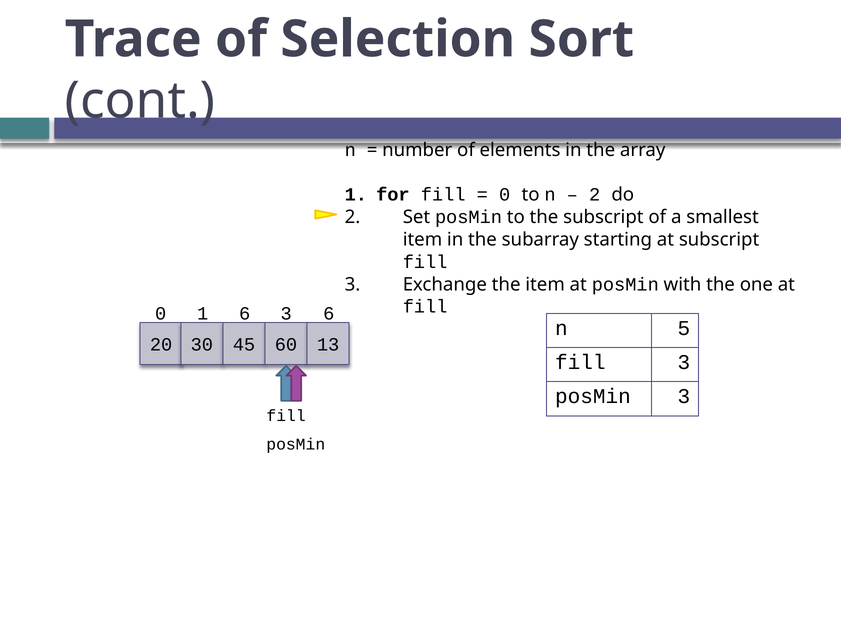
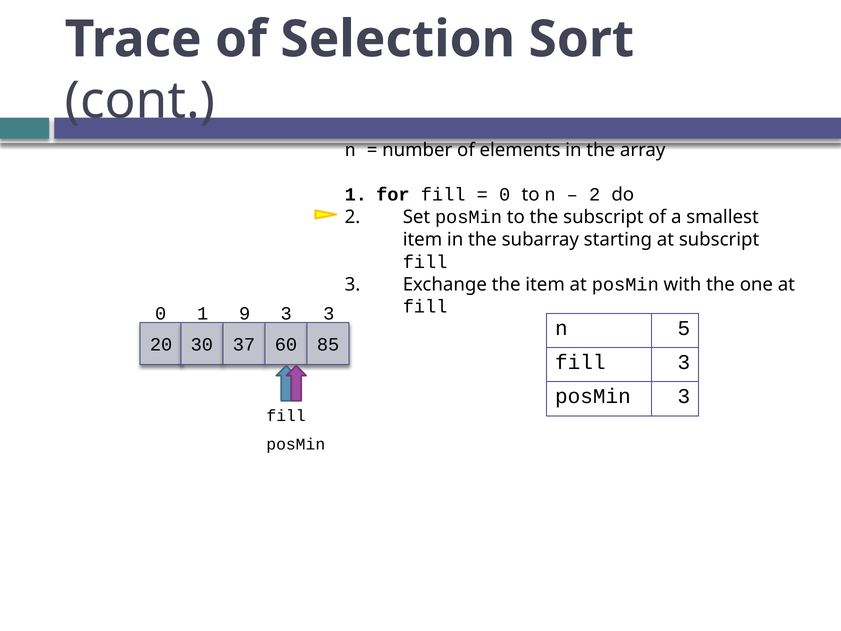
1 6: 6 -> 9 (245, 314)
3 6: 6 -> 3 (329, 314)
45: 45 -> 37 (244, 345)
13: 13 -> 85 (328, 345)
